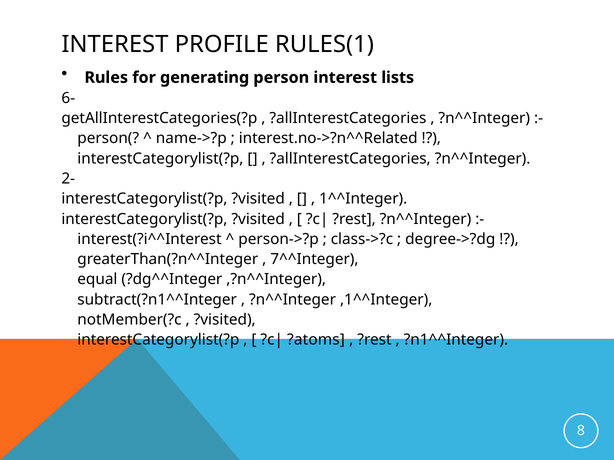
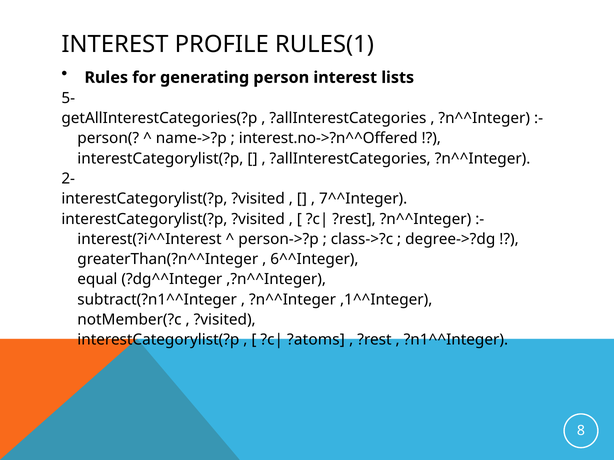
6-: 6- -> 5- (68, 98)
interest.no->?n^^Related: interest.no->?n^^Related -> interest.no->?n^^Offered (328, 138)
1^^Integer: 1^^Integer -> 7^^Integer (363, 199)
7^^Integer: 7^^Integer -> 6^^Integer (314, 260)
